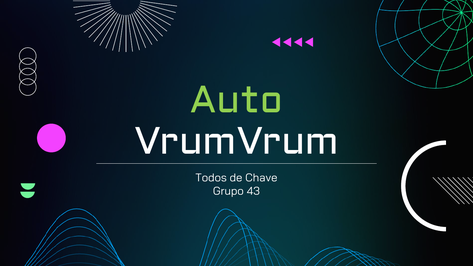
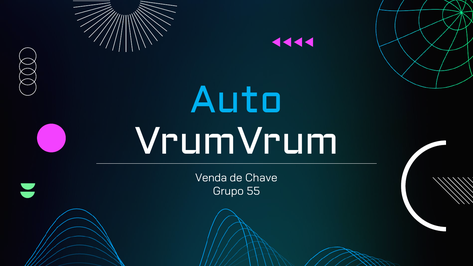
Auto colour: light green -> light blue (236, 100)
Todos: Todos -> Venda (211, 178)
43: 43 -> 55 (253, 191)
